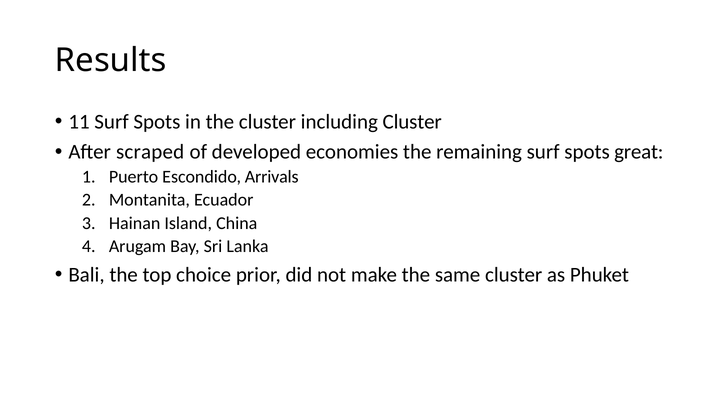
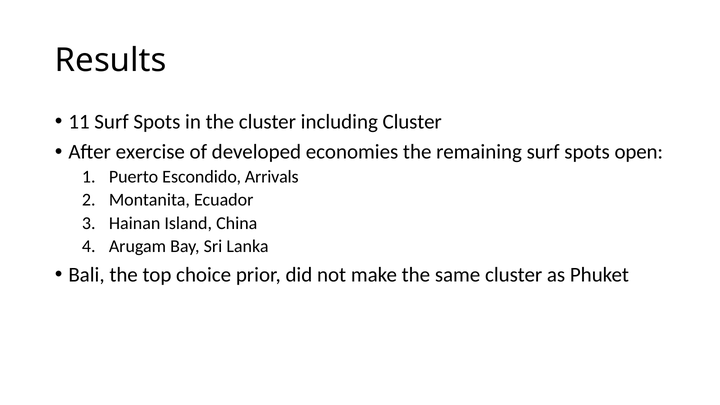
scraped: scraped -> exercise (150, 152)
great: great -> open (639, 152)
